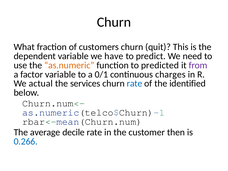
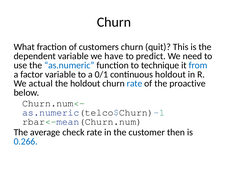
as.numeric colour: orange -> blue (69, 65)
predicted: predicted -> technique (160, 65)
from colour: purple -> blue (198, 65)
continuous charges: charges -> holdout (170, 74)
the services: services -> holdout (85, 84)
identified: identified -> proactive (188, 84)
decile: decile -> check (73, 132)
